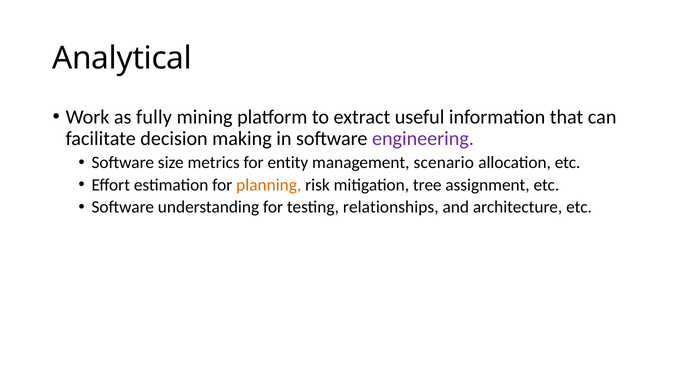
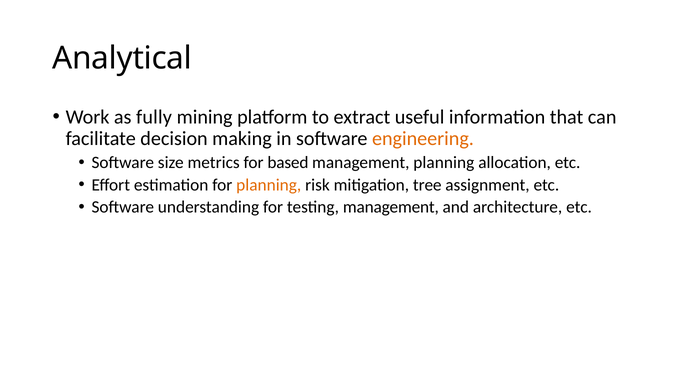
engineering colour: purple -> orange (423, 139)
entity: entity -> based (288, 162)
management scenario: scenario -> planning (444, 162)
testing relationships: relationships -> management (391, 207)
